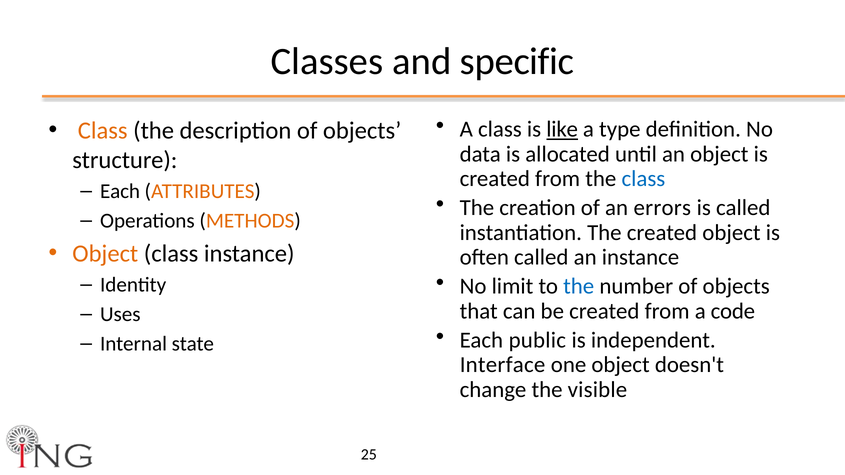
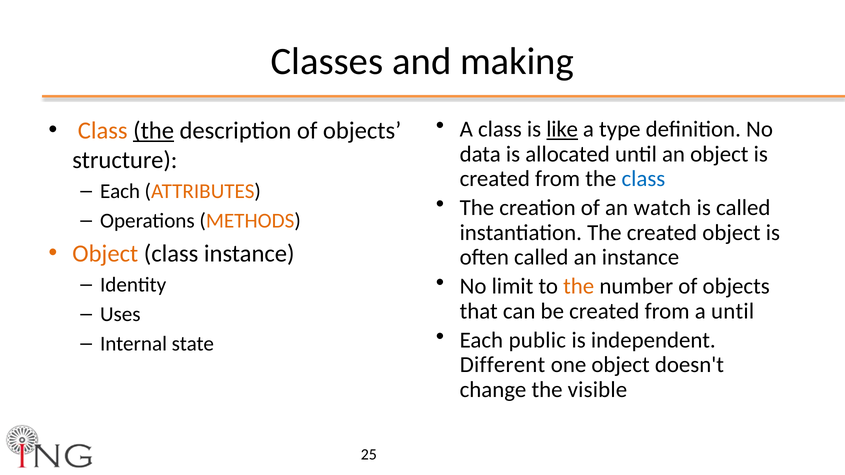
specific: specific -> making (517, 61)
the underline: none -> present (154, 131)
errors: errors -> watch (662, 208)
the colour: blue -> orange (579, 286)
a code: code -> until (733, 311)
Interface: Interface -> Different (503, 365)
